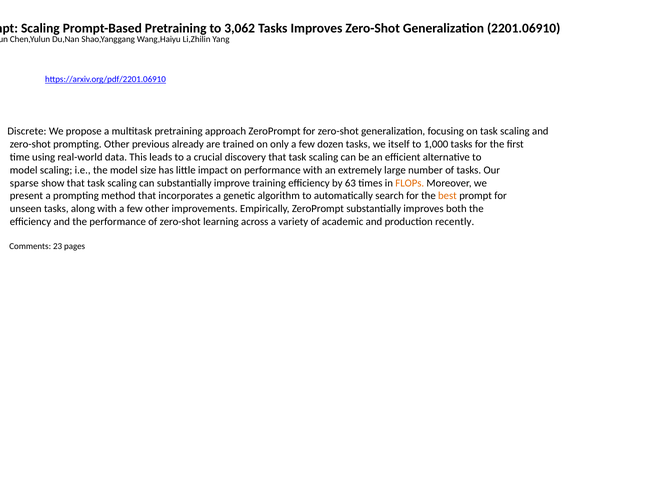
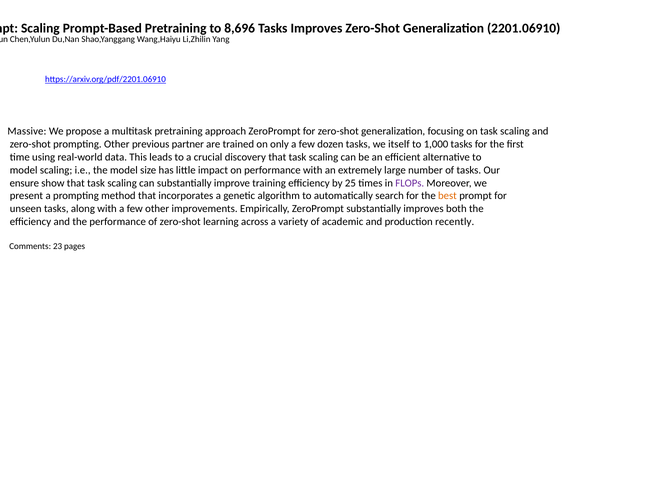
3,062: 3,062 -> 8,696 (240, 28)
Discrete: Discrete -> Massive (27, 131)
already: already -> partner (188, 144)
sparse: sparse -> ensure (24, 183)
63: 63 -> 25 (350, 183)
FLOPs colour: orange -> purple (410, 183)
